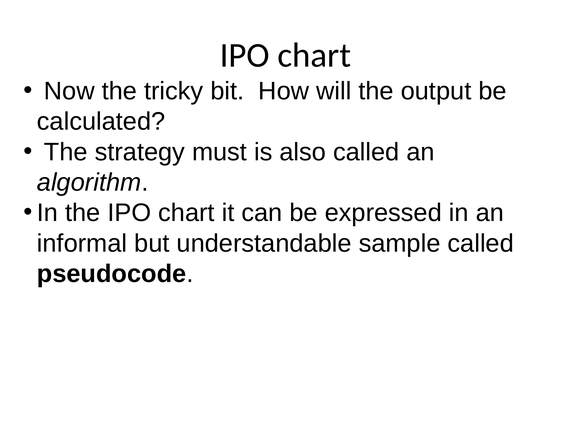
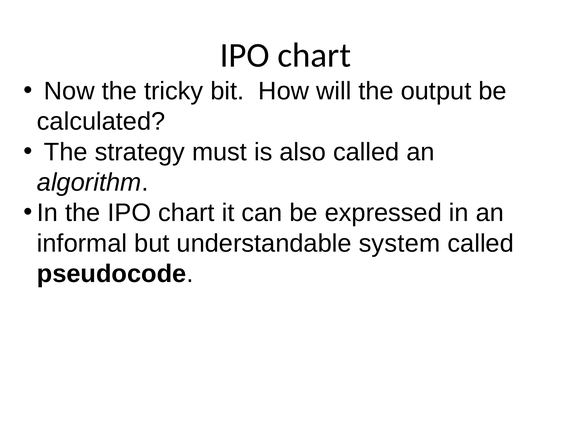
sample: sample -> system (399, 243)
